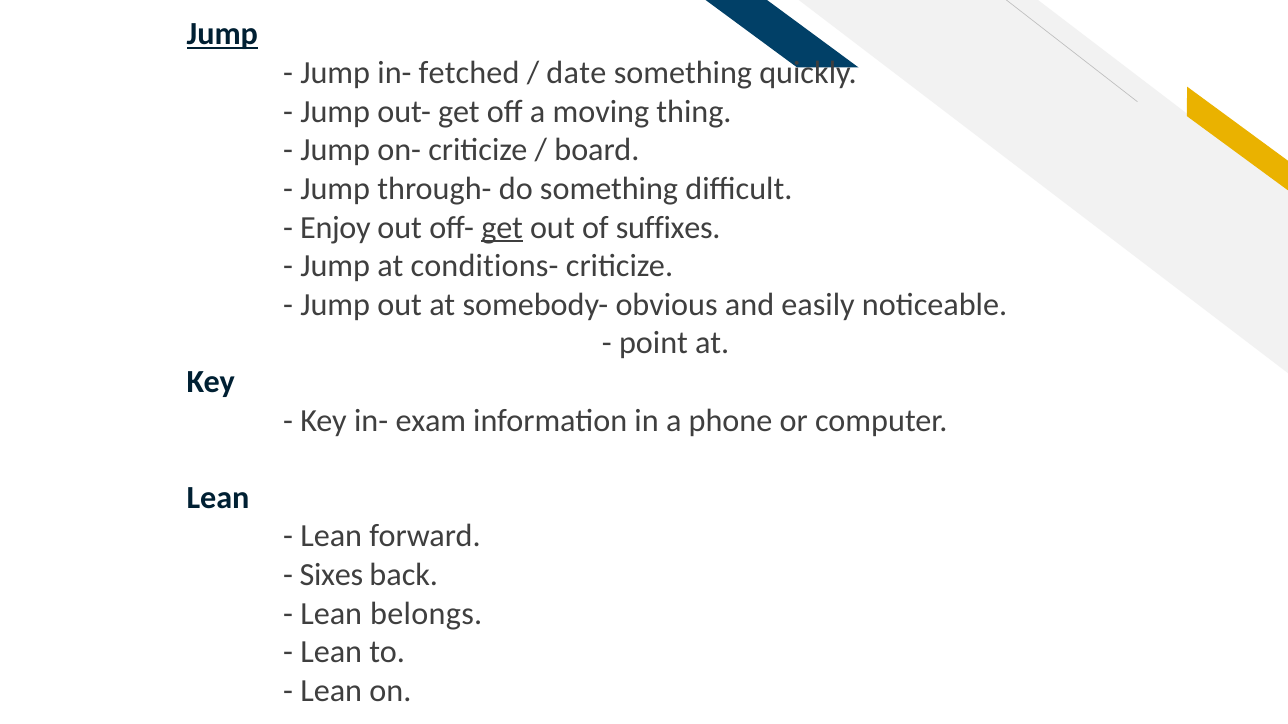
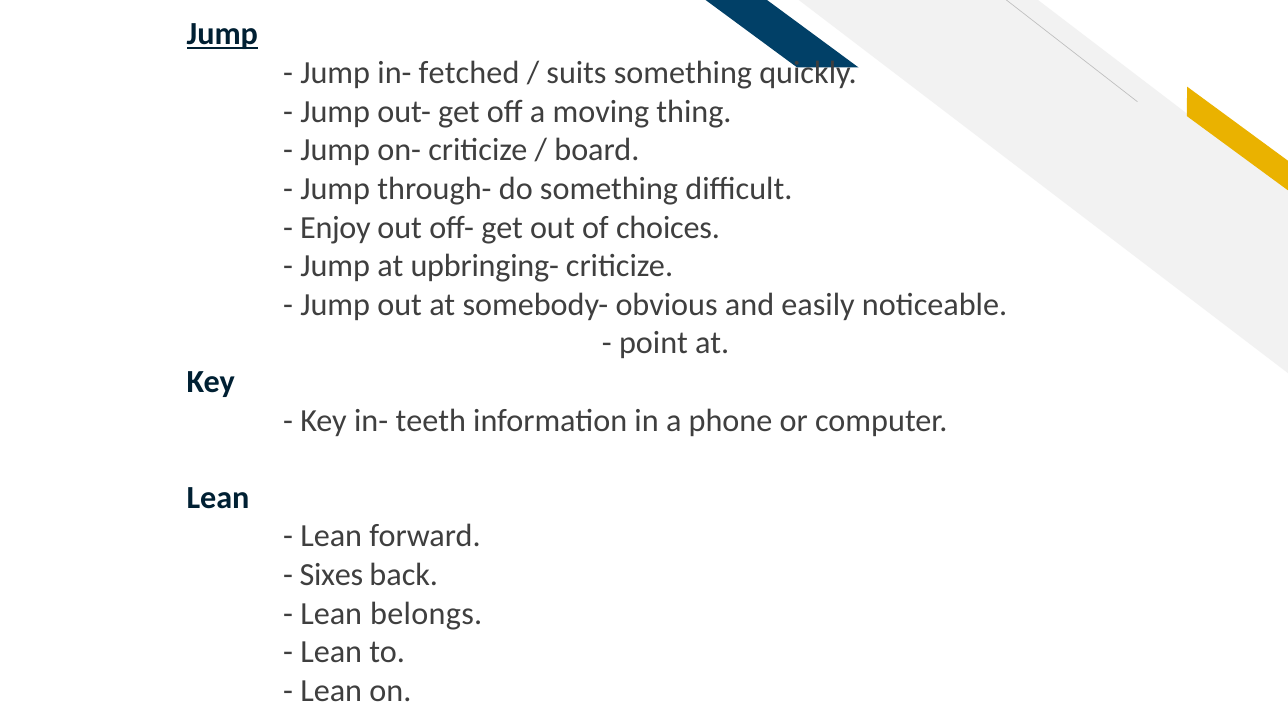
date: date -> suits (577, 73)
get underline: present -> none (502, 228)
suffixes: suffixes -> choices (668, 228)
conditions-: conditions- -> upbringing- (485, 266)
exam: exam -> teeth (431, 421)
